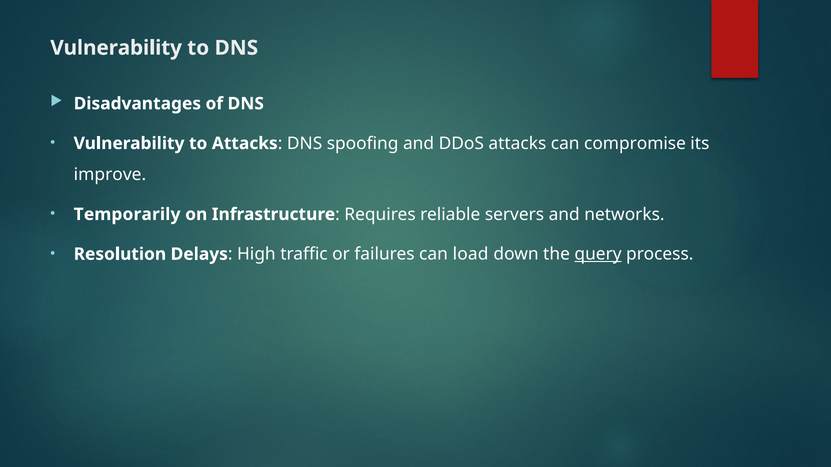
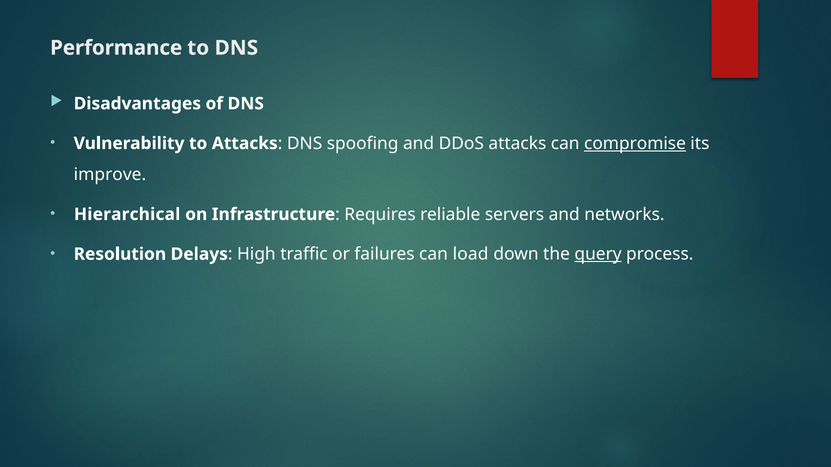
Vulnerability: Vulnerability -> Performance (116, 48)
compromise underline: none -> present (635, 144)
Temporarily: Temporarily -> Hierarchical (127, 215)
